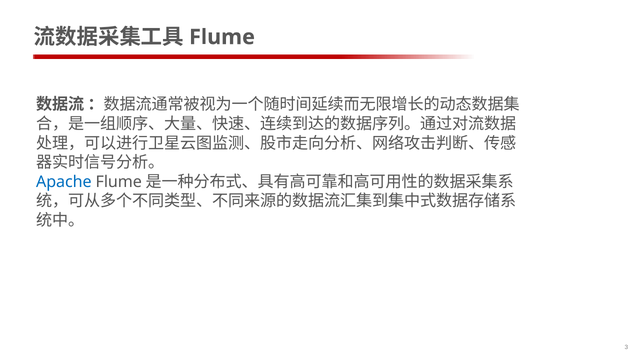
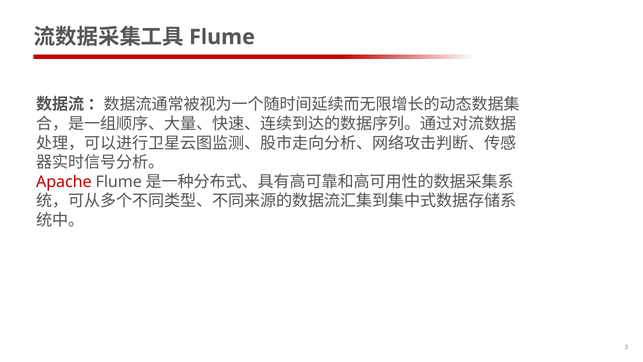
Apache colour: blue -> red (64, 182)
